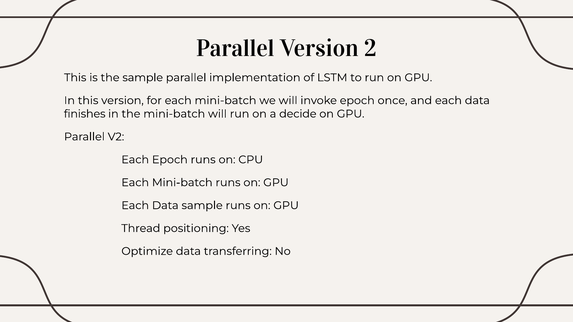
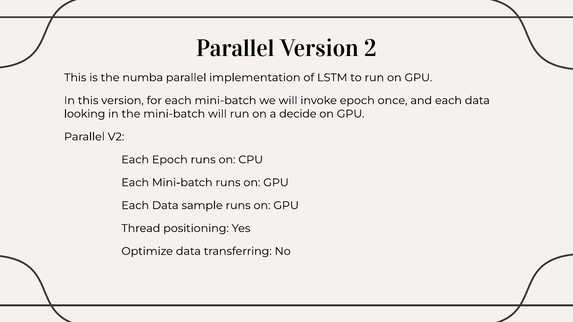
the sample: sample -> numba (143, 78)
finishes: finishes -> looking (85, 114)
